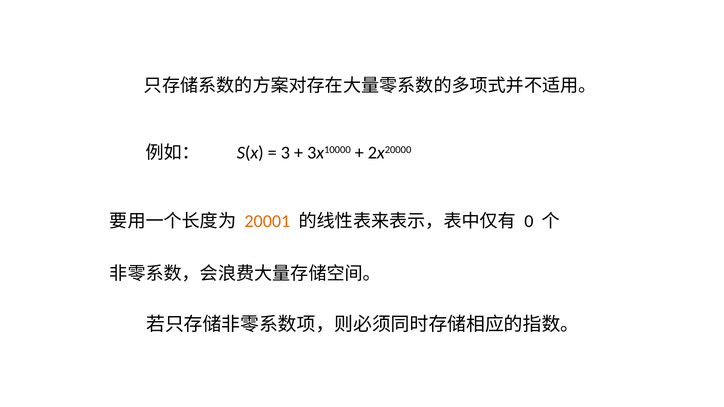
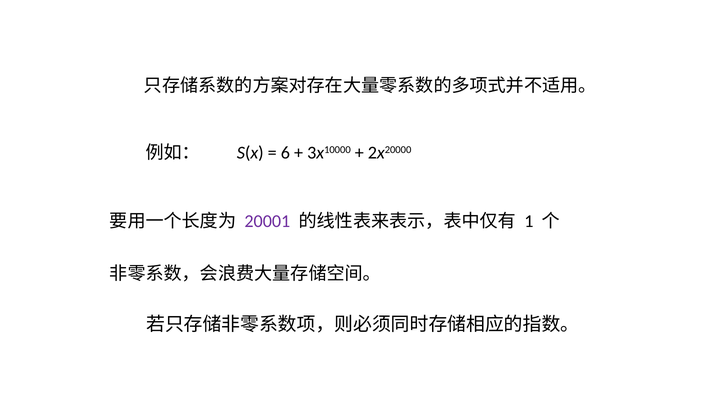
3: 3 -> 6 (285, 153)
20001 colour: orange -> purple (267, 222)
0: 0 -> 1 (529, 222)
